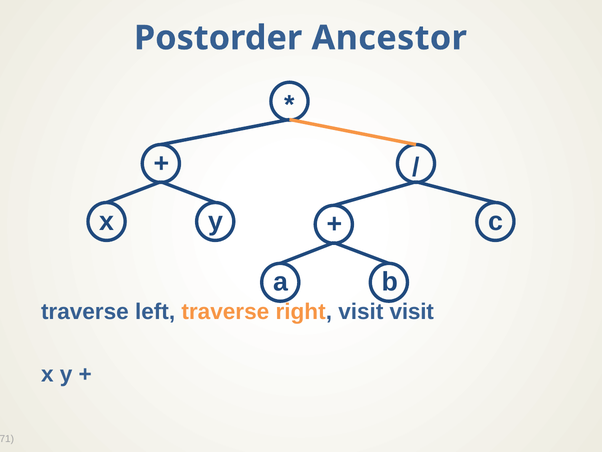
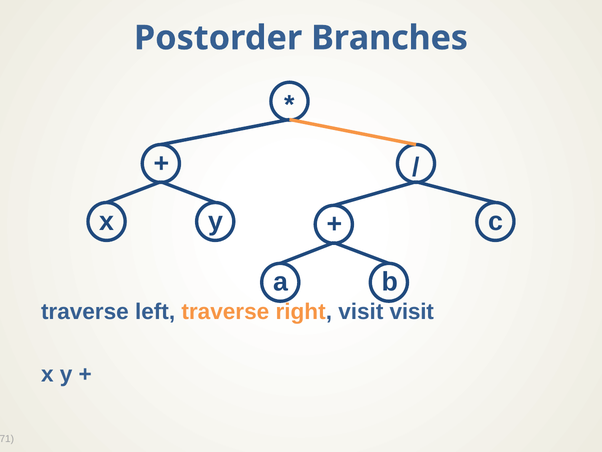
Ancestor: Ancestor -> Branches (390, 38)
